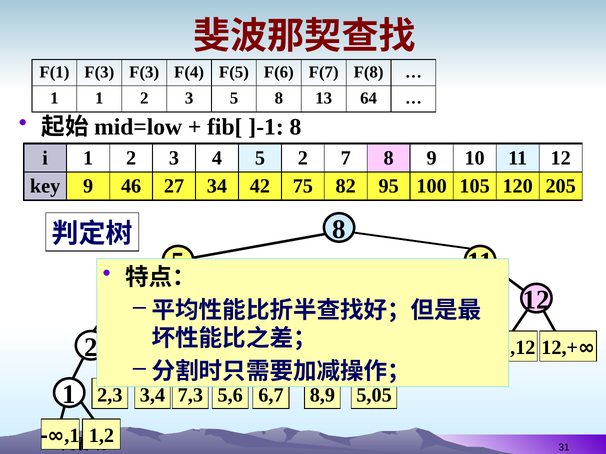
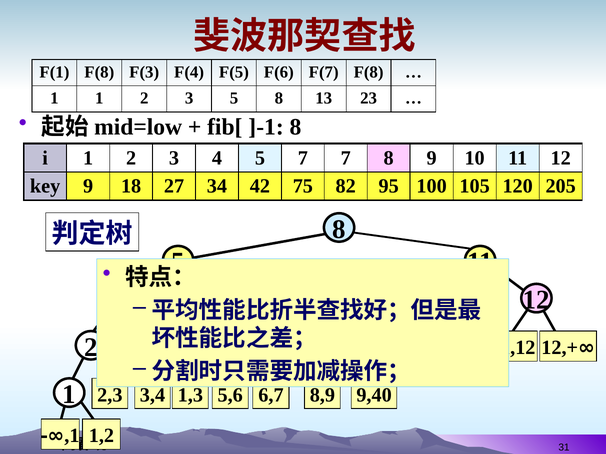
F(1 F(3: F(3 -> F(8 (99, 72)
64: 64 -> 23 (369, 98)
5 2: 2 -> 7 (303, 158)
46: 46 -> 18 (131, 186)
7,3: 7,3 -> 1,3 (190, 395)
5,05: 5,05 -> 9,40 (374, 395)
